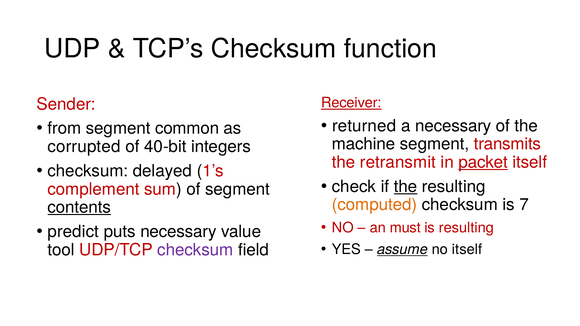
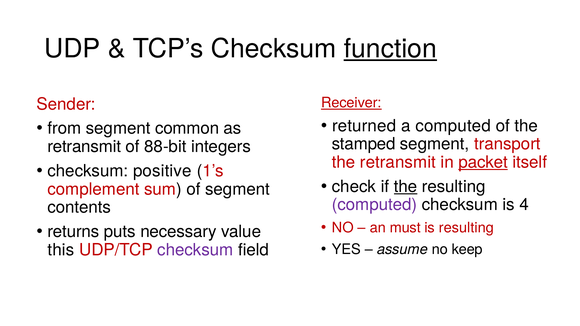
function underline: none -> present (390, 49)
a necessary: necessary -> computed (453, 126)
machine: machine -> stamped (364, 144)
transmits: transmits -> transport (507, 144)
corrupted: corrupted -> retransmit (84, 147)
40-bit: 40-bit -> 88-bit (165, 147)
delayed: delayed -> positive (162, 171)
computed colour: orange -> purple (375, 205)
7: 7 -> 4 (524, 205)
contents underline: present -> none (79, 207)
predict: predict -> returns (73, 232)
assume underline: present -> none (402, 250)
no itself: itself -> keep (467, 250)
tool: tool -> this (61, 250)
